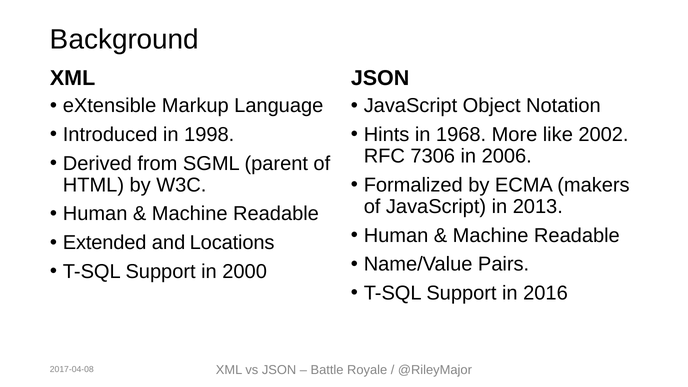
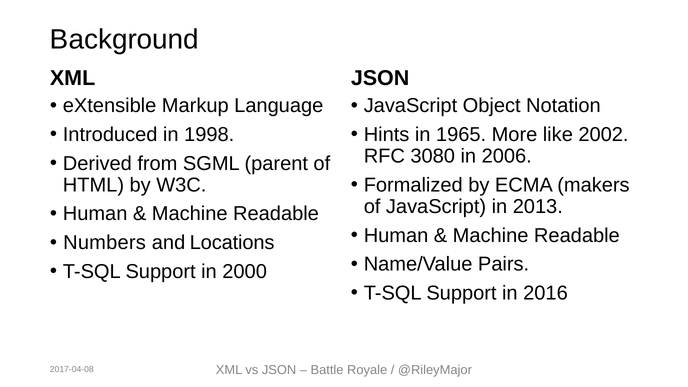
1968: 1968 -> 1965 (461, 135)
7306: 7306 -> 3080 (433, 156)
Extended: Extended -> Numbers (104, 243)
